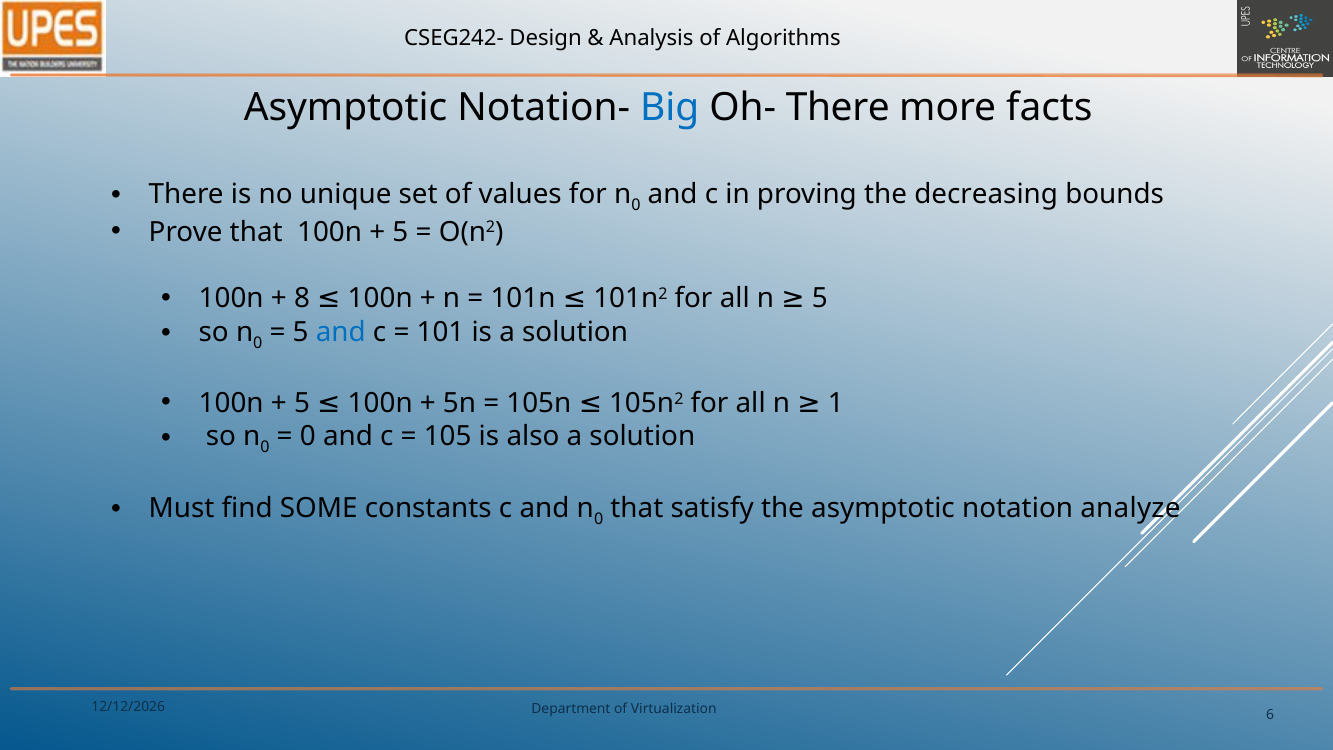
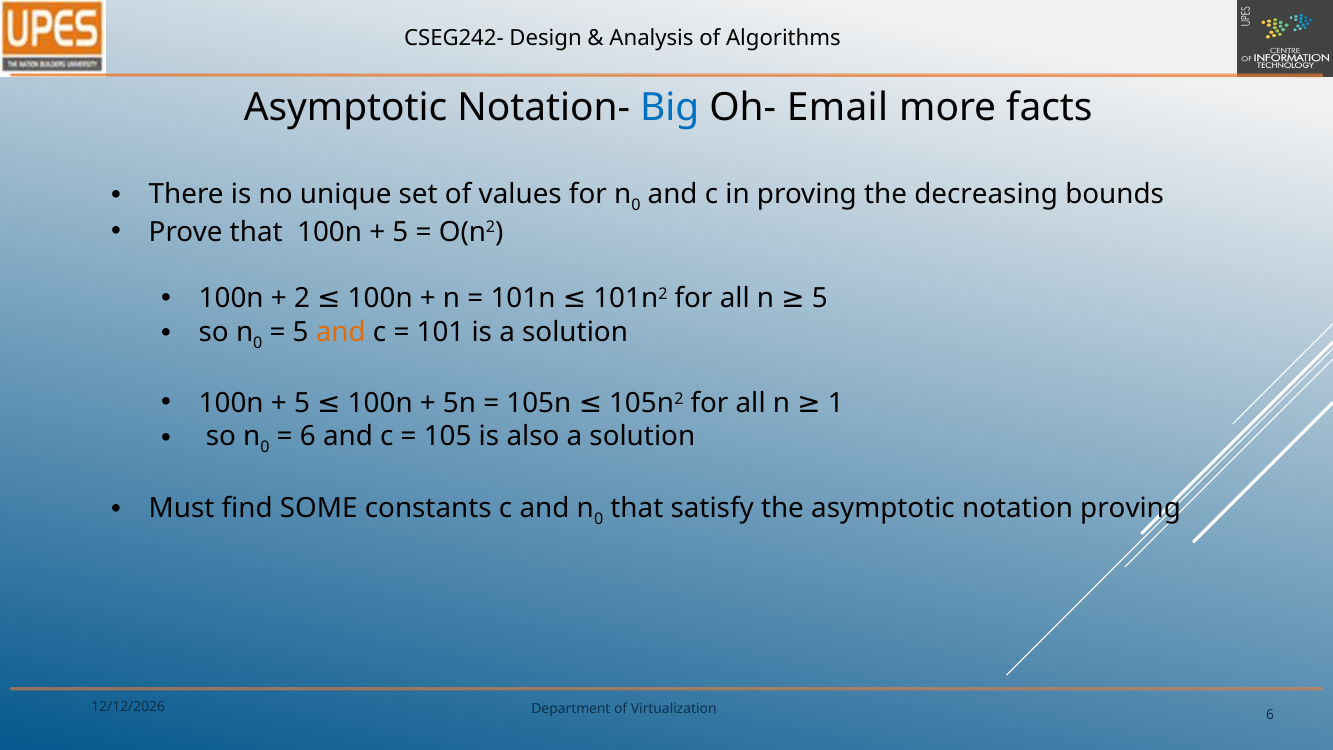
Oh- There: There -> Email (837, 108)
8: 8 -> 2 (302, 299)
and colour: blue -> orange (341, 332)
0: 0 -> 6 (308, 437)
notation analyze: analyze -> proving (1131, 508)
